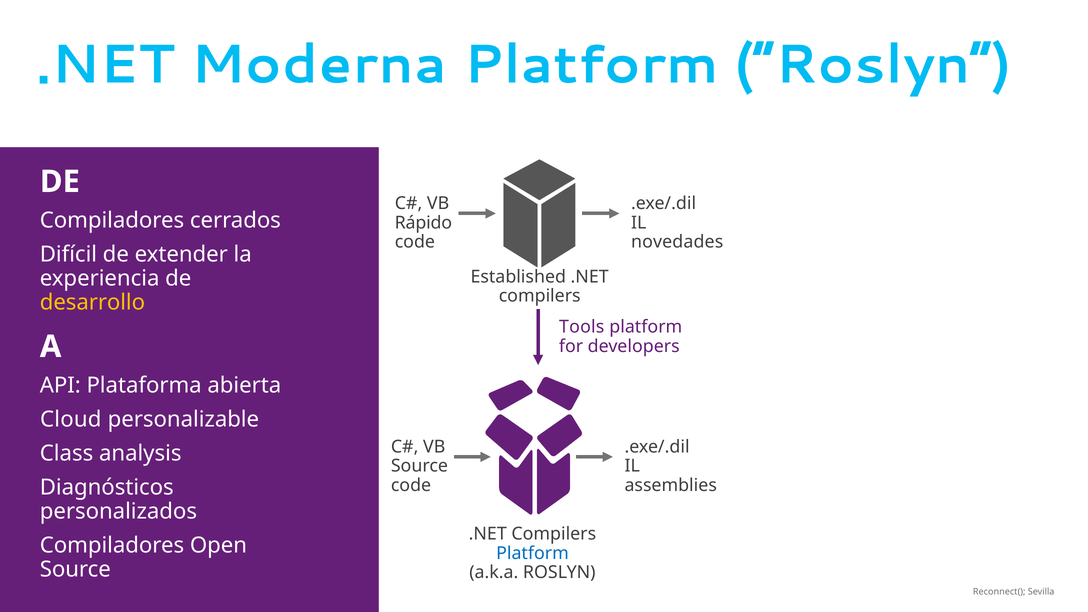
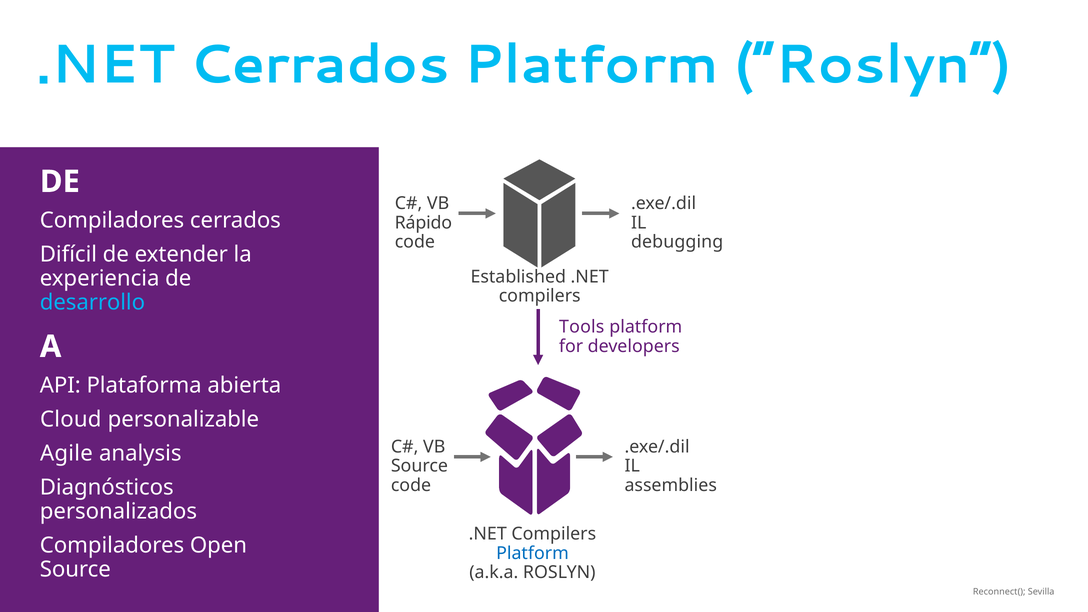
.NET Moderna: Moderna -> Cerrados (319, 65)
novedades: novedades -> debugging (677, 242)
desarrollo colour: yellow -> light blue (92, 302)
Class: Class -> Agile (66, 453)
